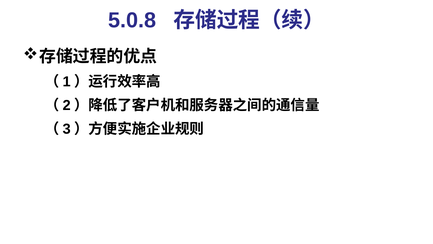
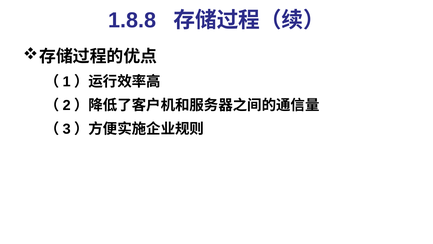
5.0.8: 5.0.8 -> 1.8.8 (132, 20)
